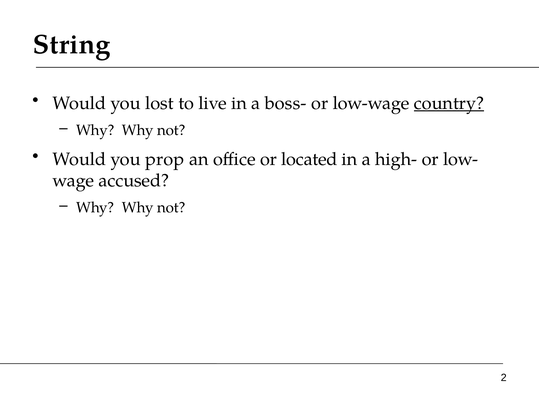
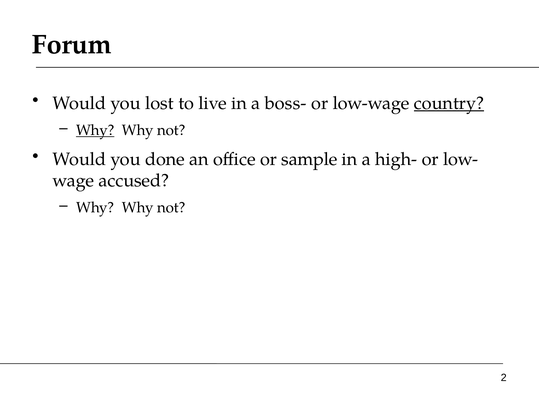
String: String -> Forum (72, 45)
Why underline: none -> present (95, 130)
prop: prop -> done (165, 159)
located: located -> sample (309, 159)
